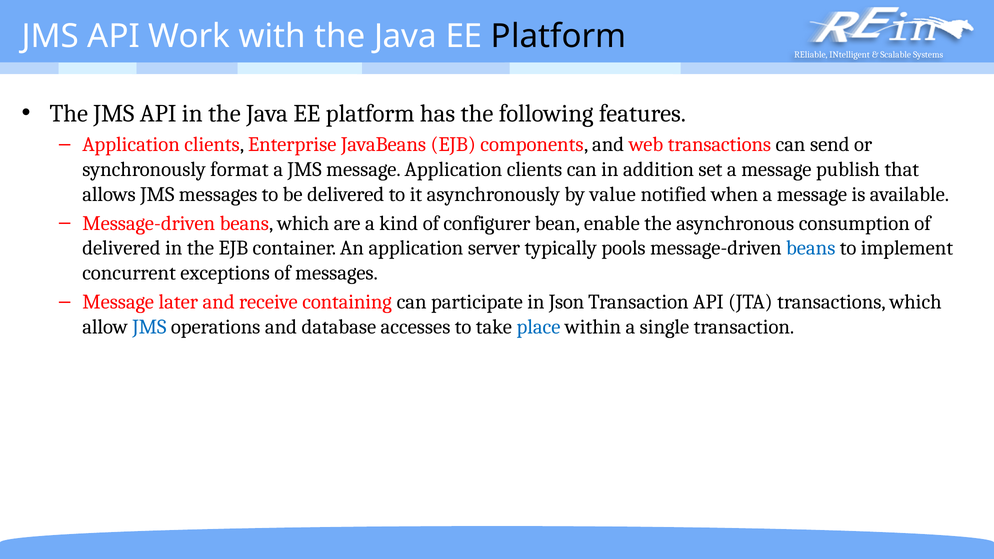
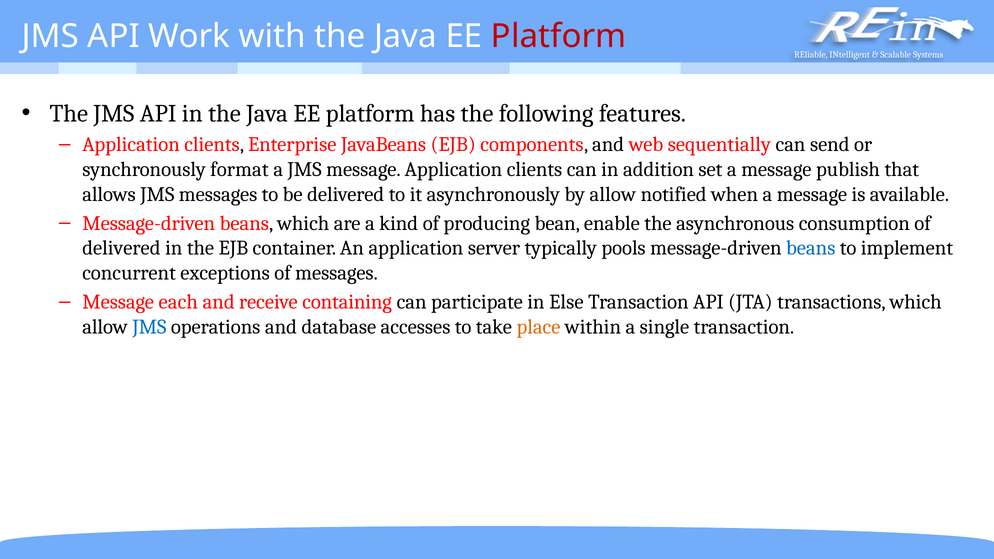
Platform colour: black -> red (559, 36)
web transactions: transactions -> sequentially (719, 145)
by value: value -> allow (613, 194)
configurer: configurer -> producing (487, 223)
later: later -> each (178, 302)
Json: Json -> Else (566, 302)
place colour: blue -> orange (538, 327)
